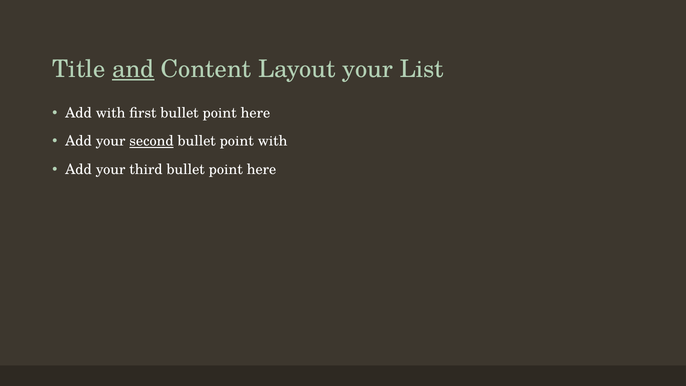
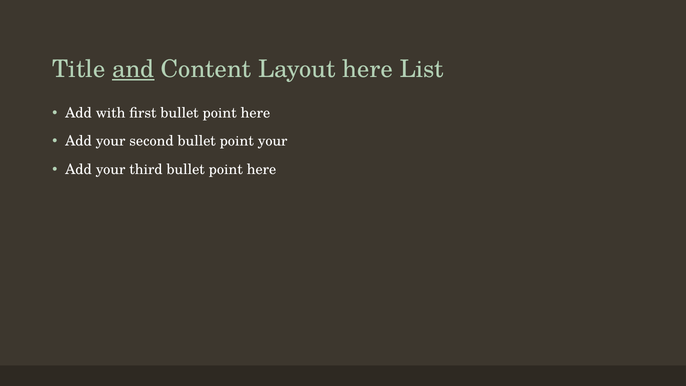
Layout your: your -> here (367, 69)
second underline: present -> none (151, 141)
point with: with -> your (273, 141)
